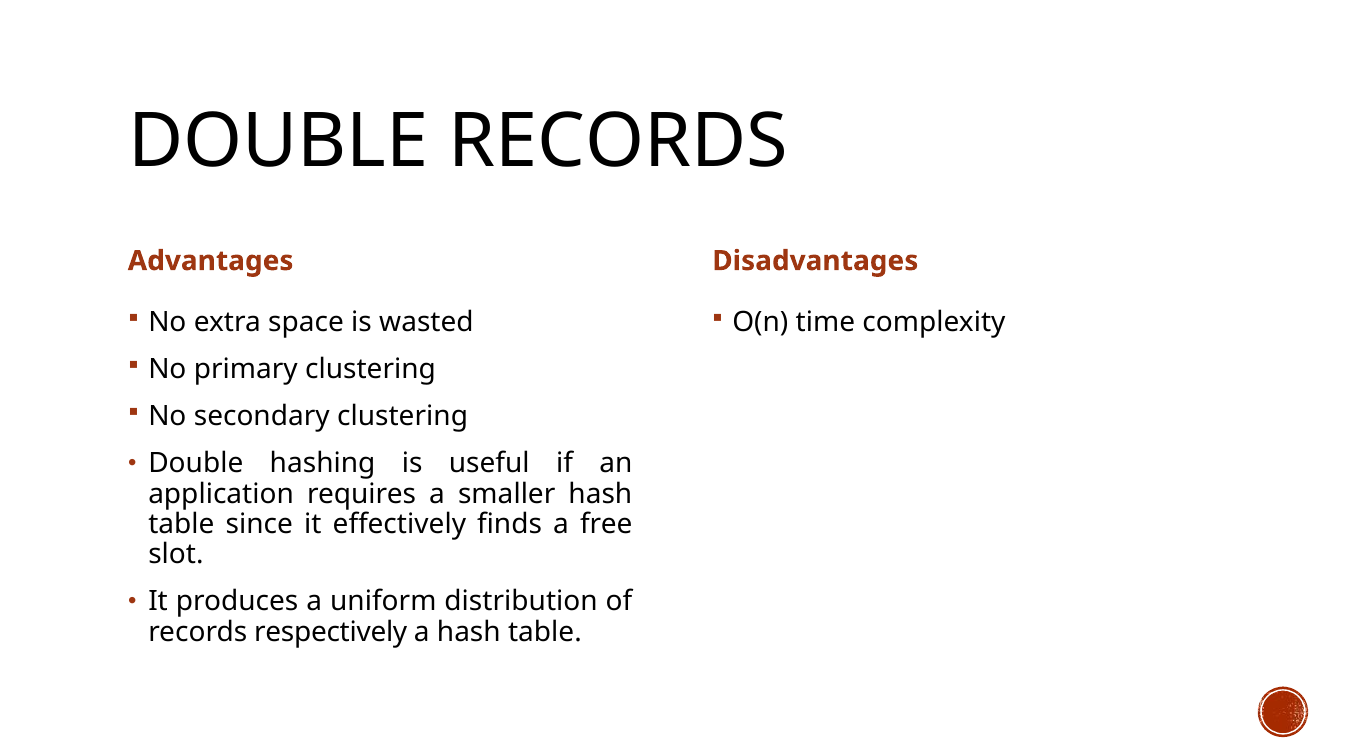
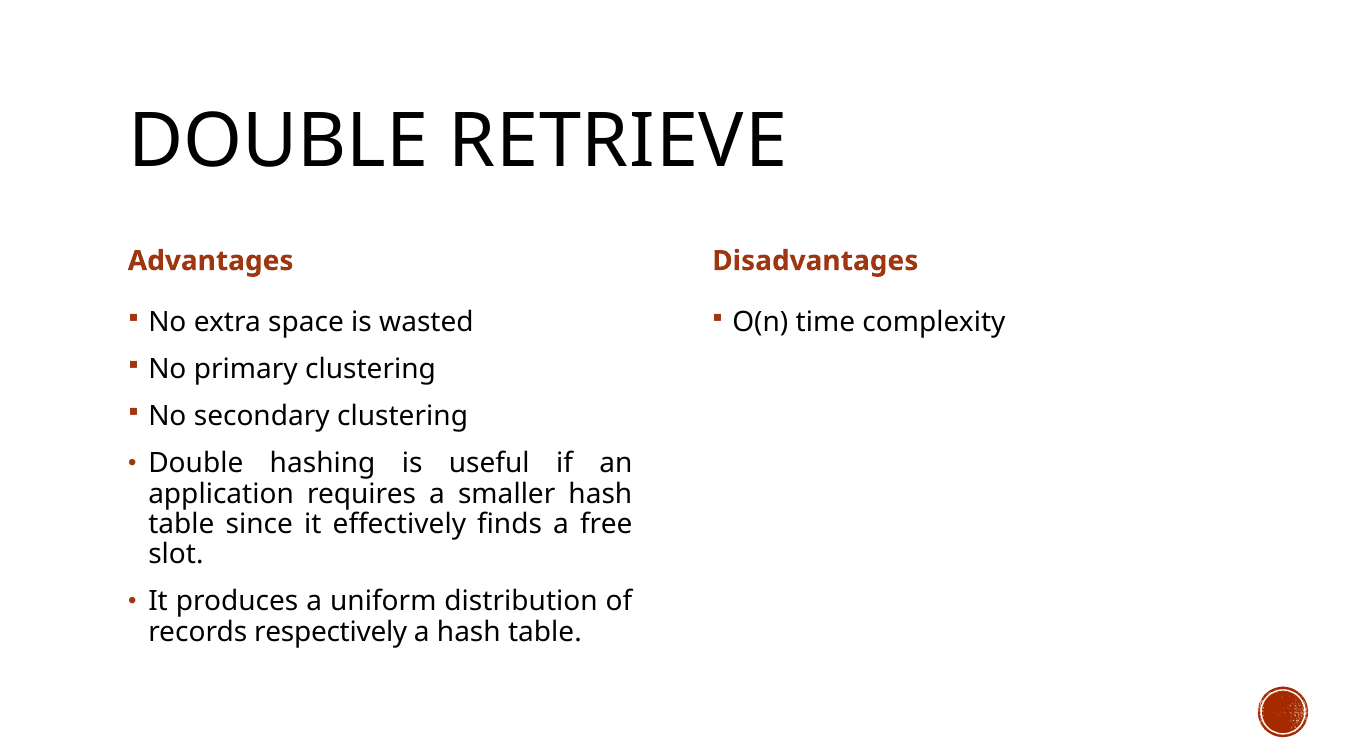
DOUBLE RECORDS: RECORDS -> RETRIEVE (618, 142)
